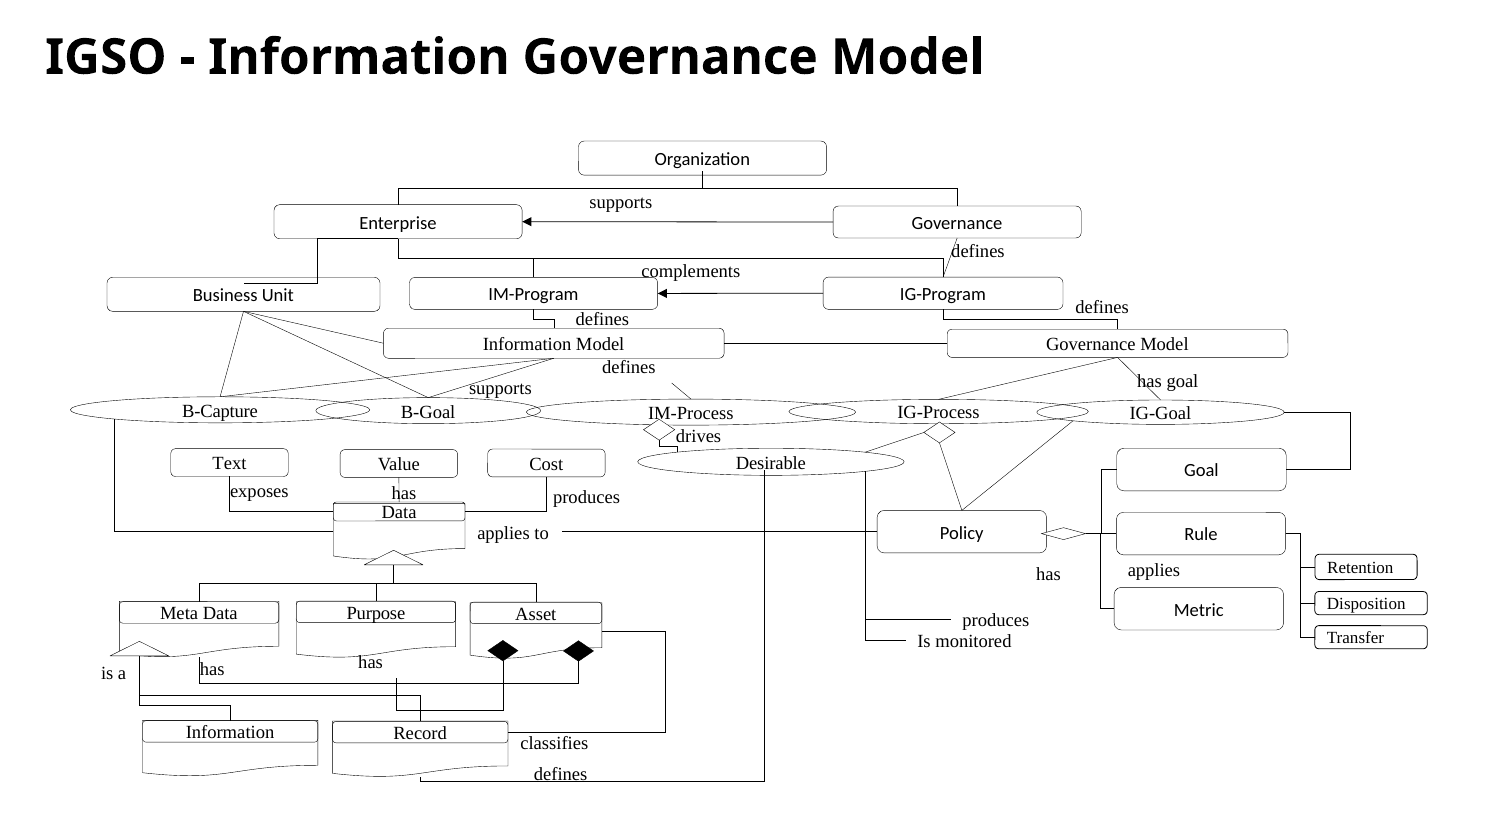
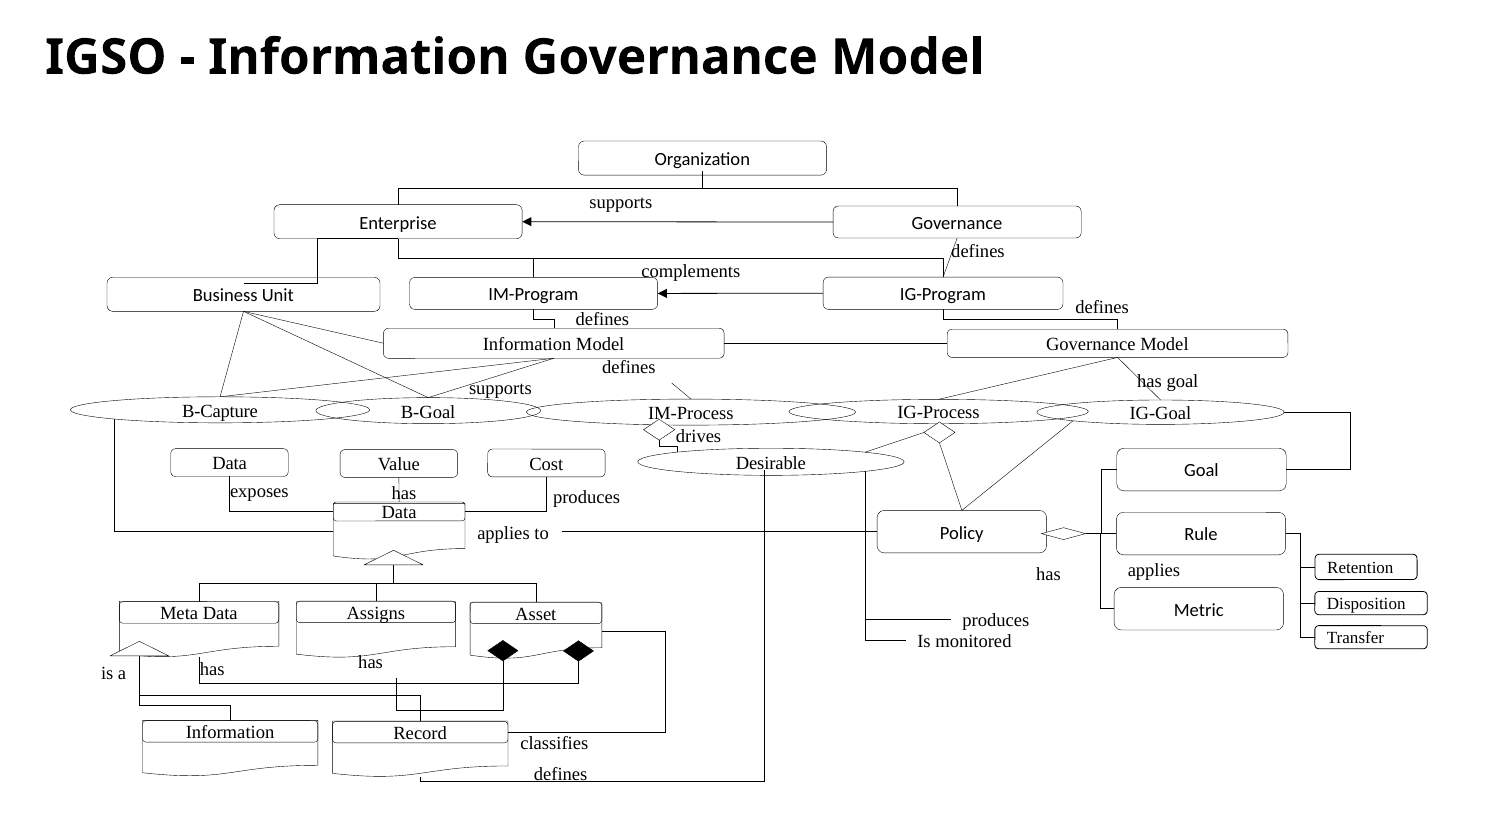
Text: Text -> Data (230, 464)
Purpose: Purpose -> Assigns (376, 613)
